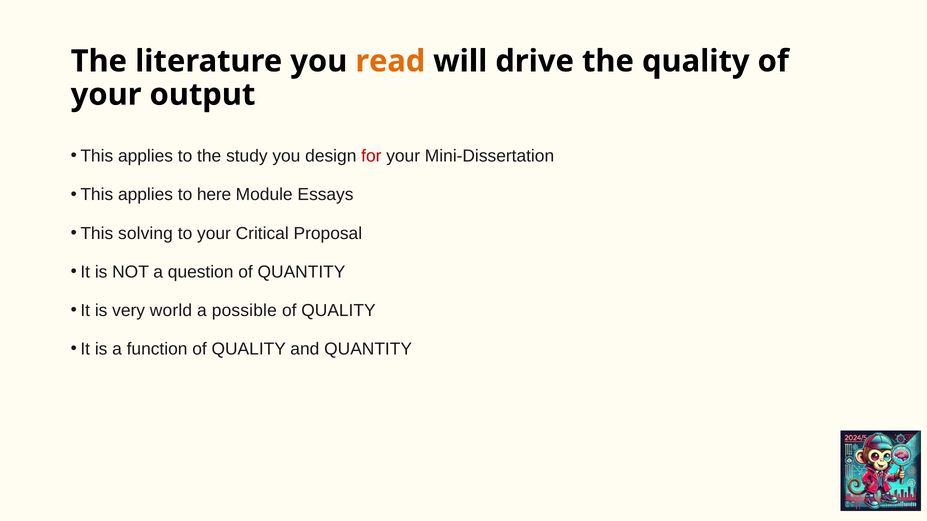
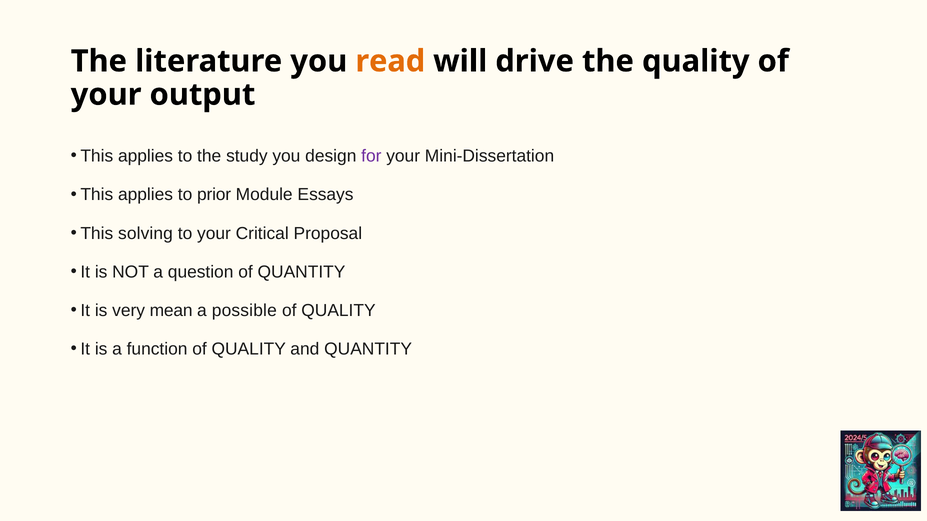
for colour: red -> purple (371, 156)
here: here -> prior (214, 195)
world: world -> mean (171, 311)
